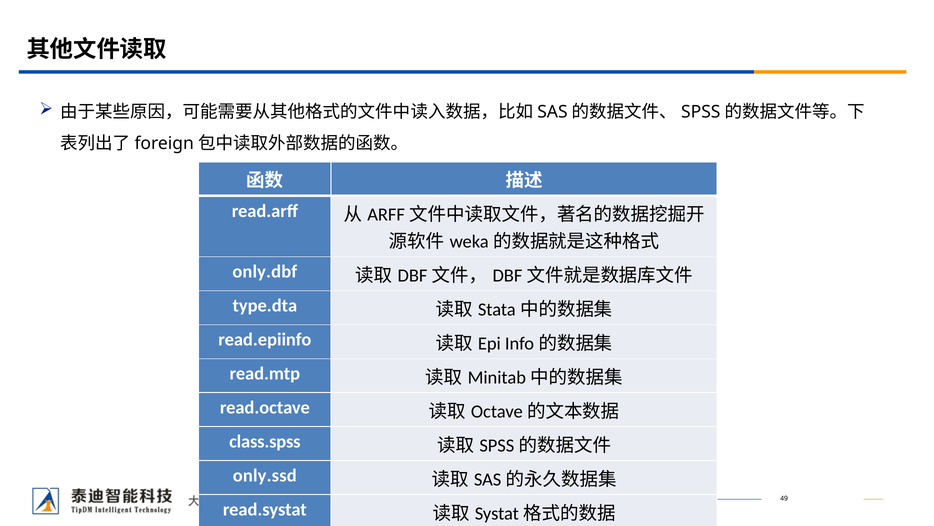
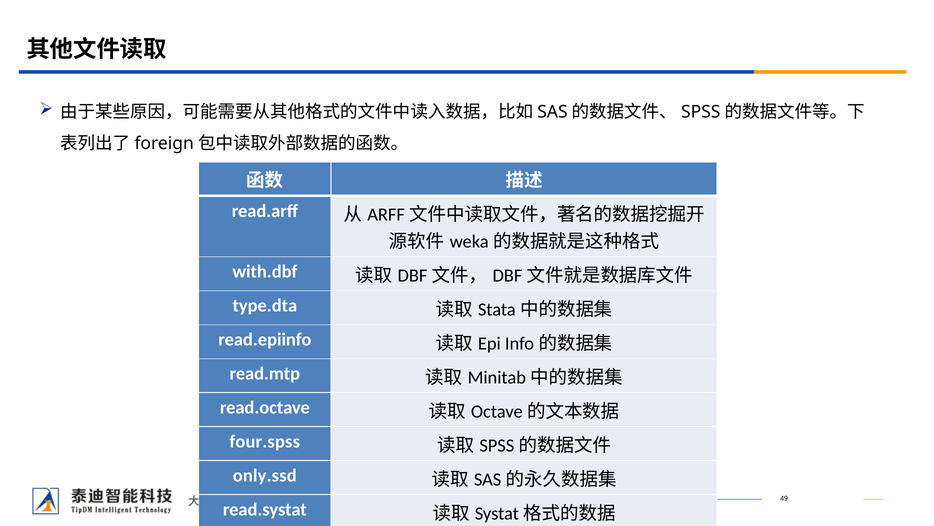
only.dbf: only.dbf -> with.dbf (265, 271)
class.spss: class.spss -> four.spss (265, 441)
